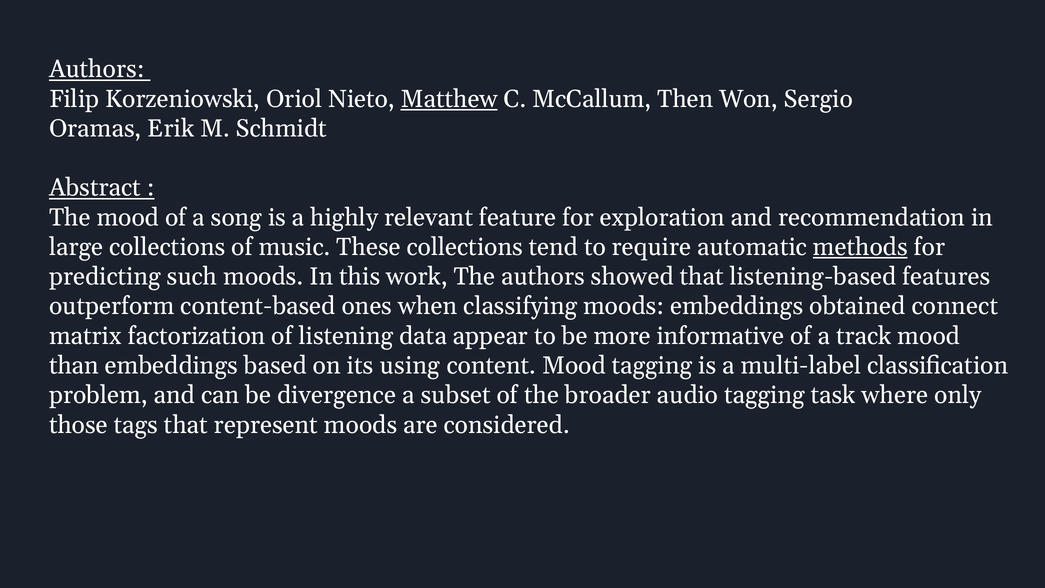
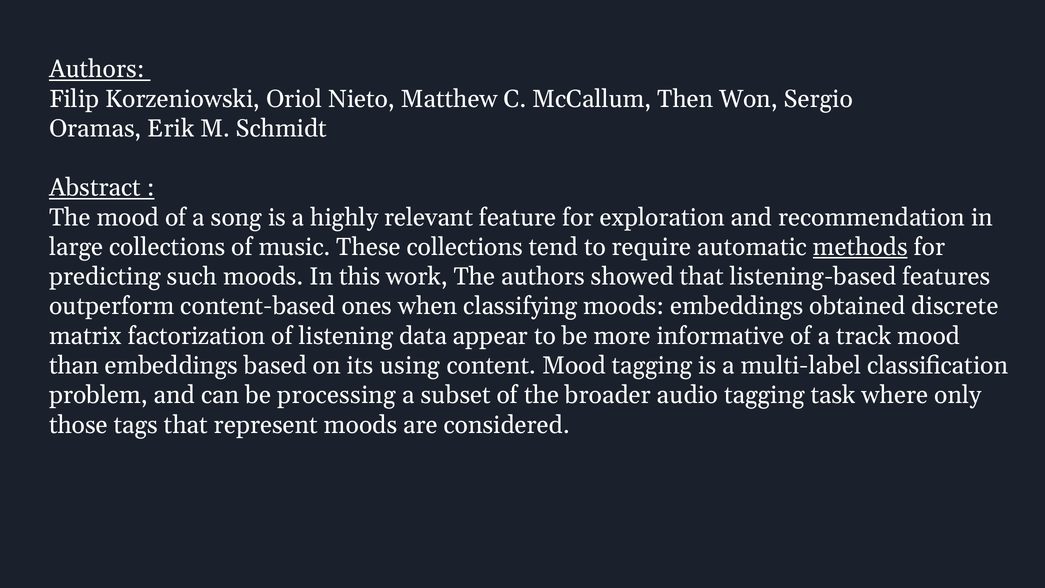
Matthew underline: present -> none (449, 99)
connect: connect -> discrete (955, 306)
divergence: divergence -> processing (337, 395)
